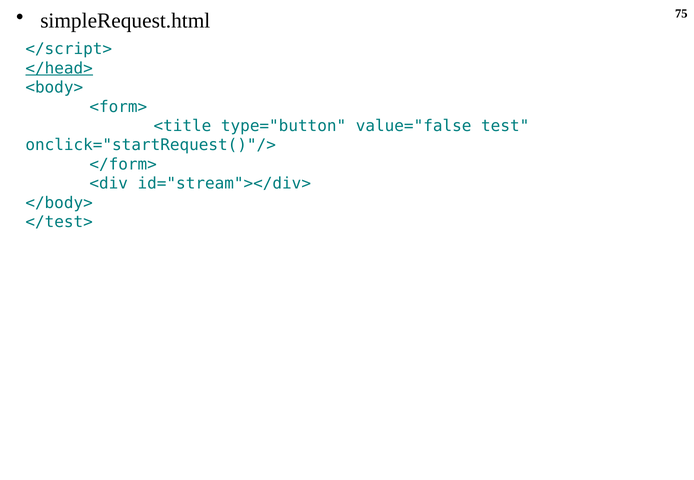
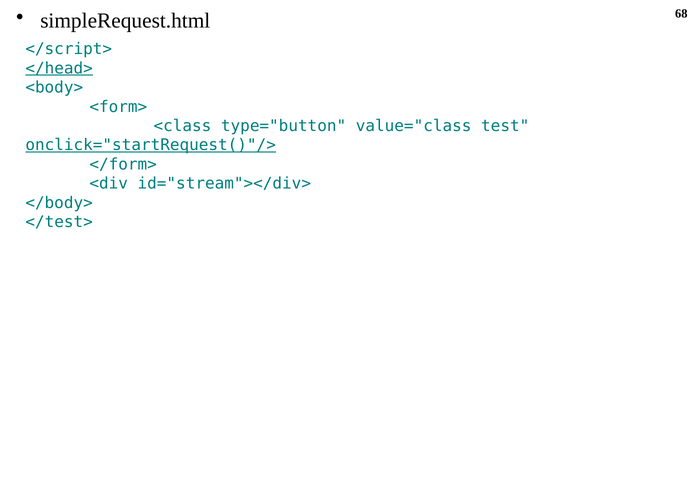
75: 75 -> 68 (681, 14)
<title: <title -> <class (182, 126)
value="false: value="false -> value="class (414, 126)
onclick="startRequest()"/> underline: none -> present (151, 145)
